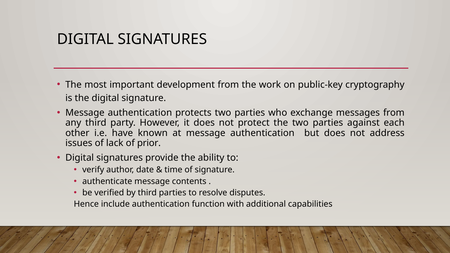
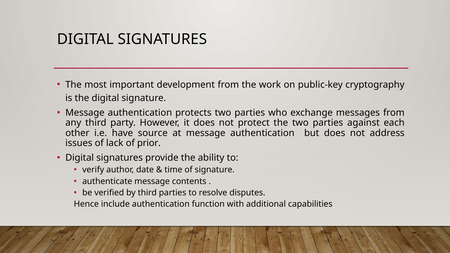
known: known -> source (153, 133)
